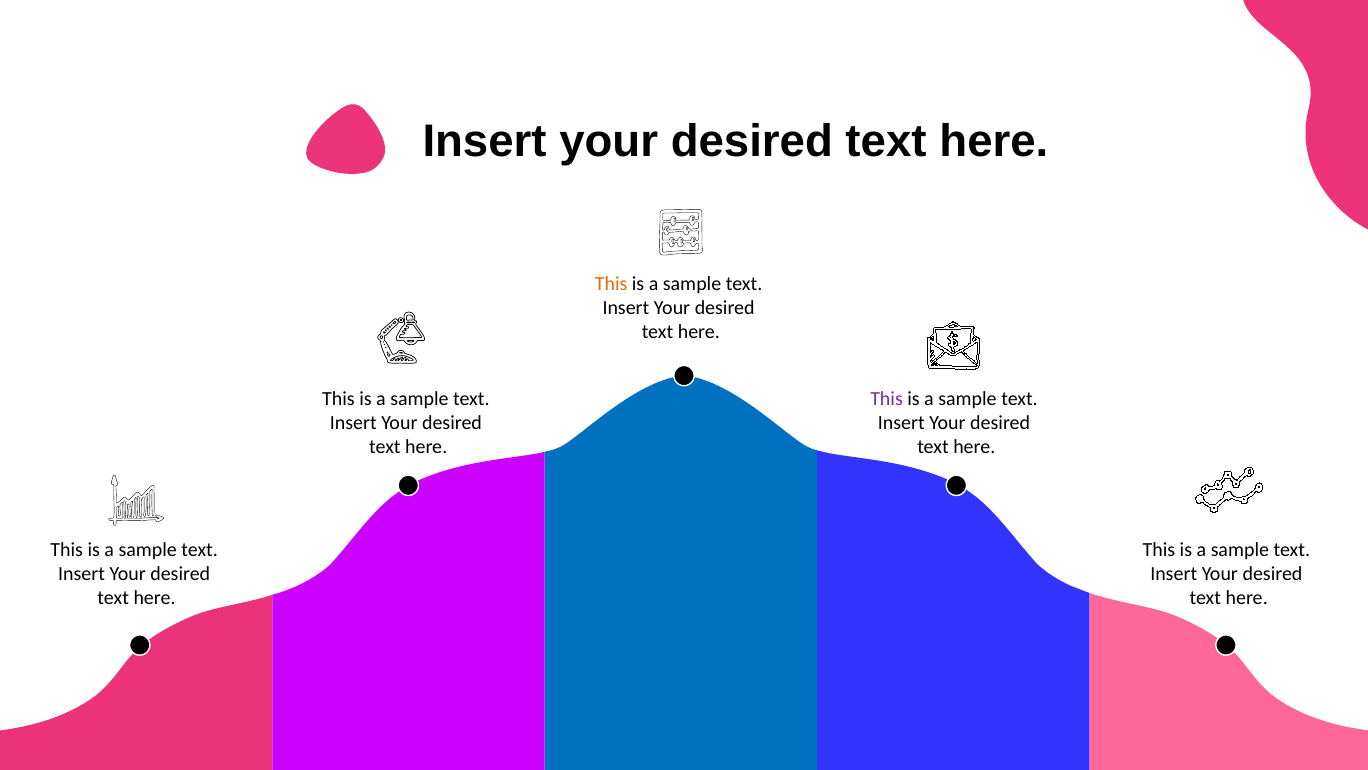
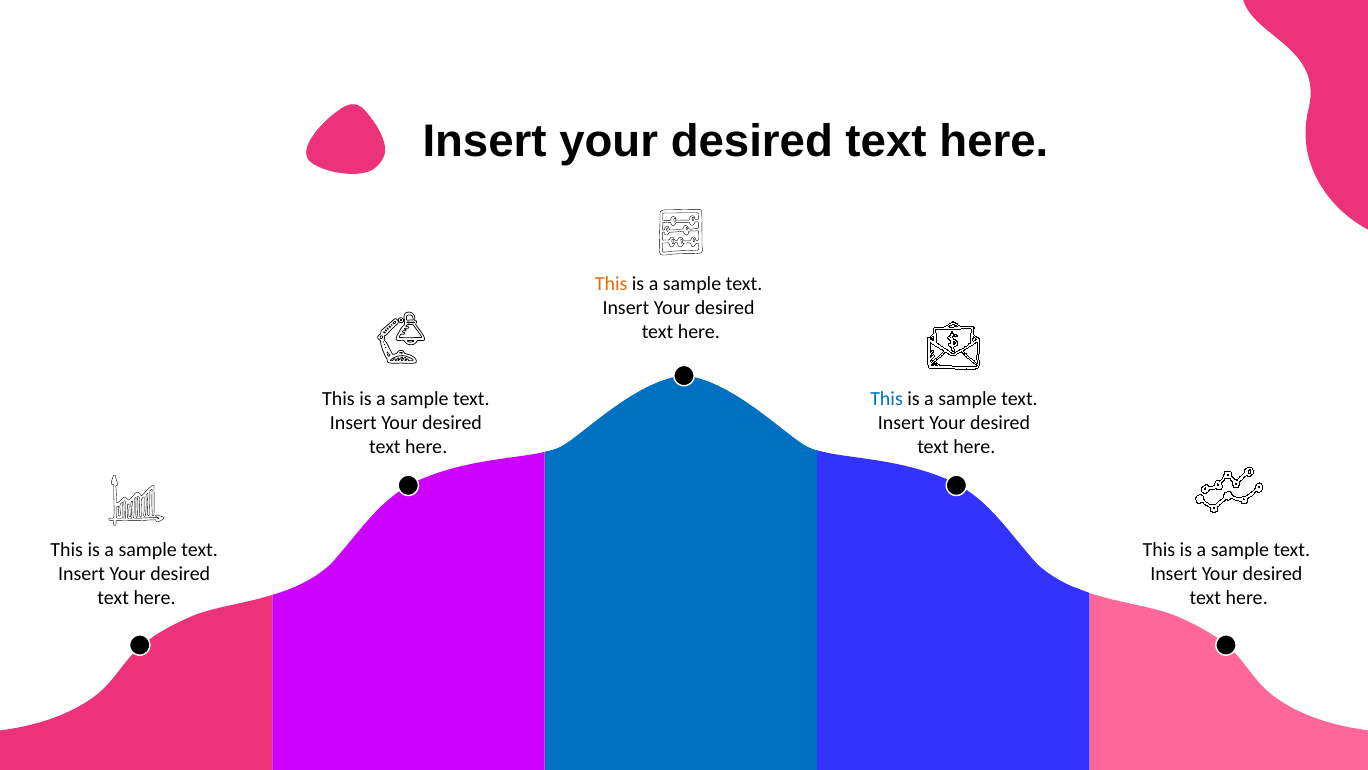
This colour: purple -> blue (887, 399)
